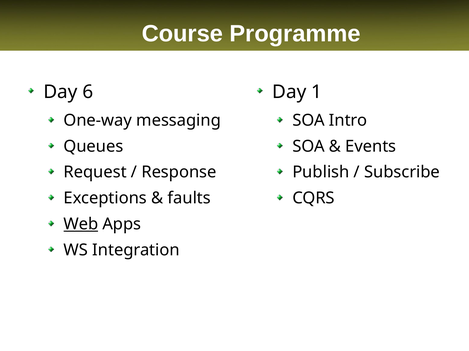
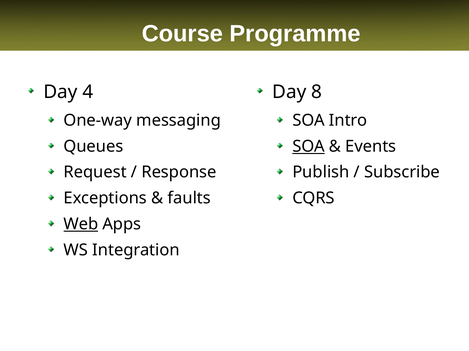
6: 6 -> 4 (88, 92)
1: 1 -> 8 (317, 92)
SOA underline: none -> present (309, 147)
